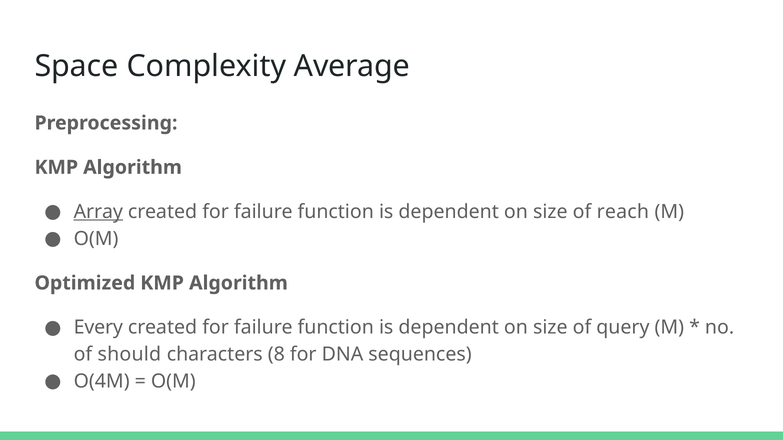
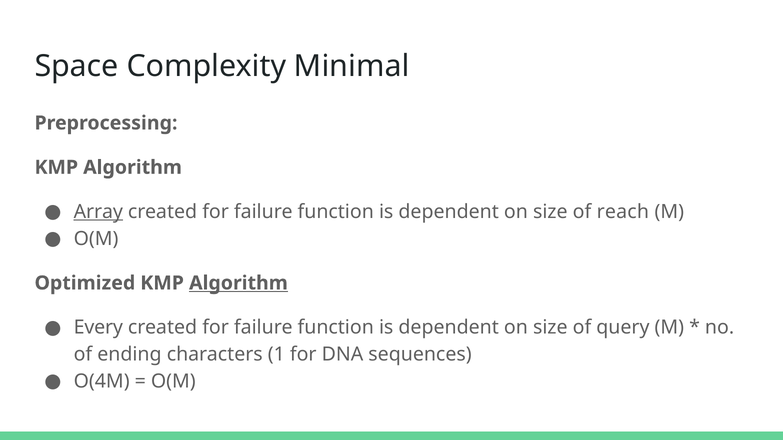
Average: Average -> Minimal (352, 66)
Algorithm underline: none -> present (238, 283)
should: should -> ending (129, 355)
8: 8 -> 1 (276, 355)
